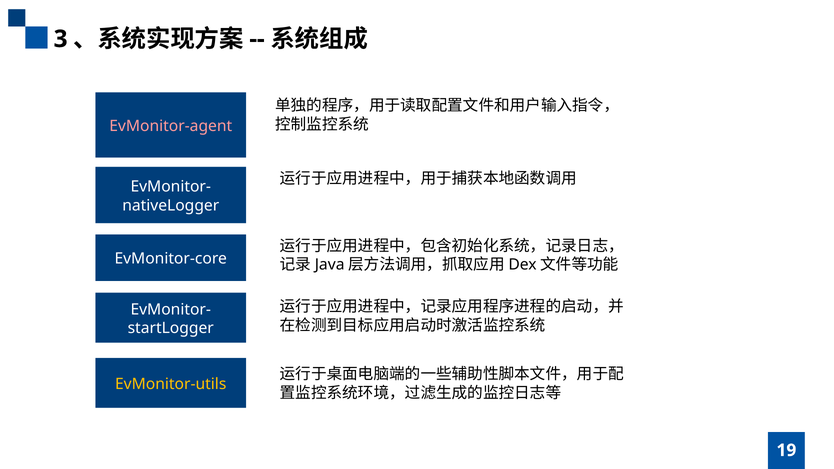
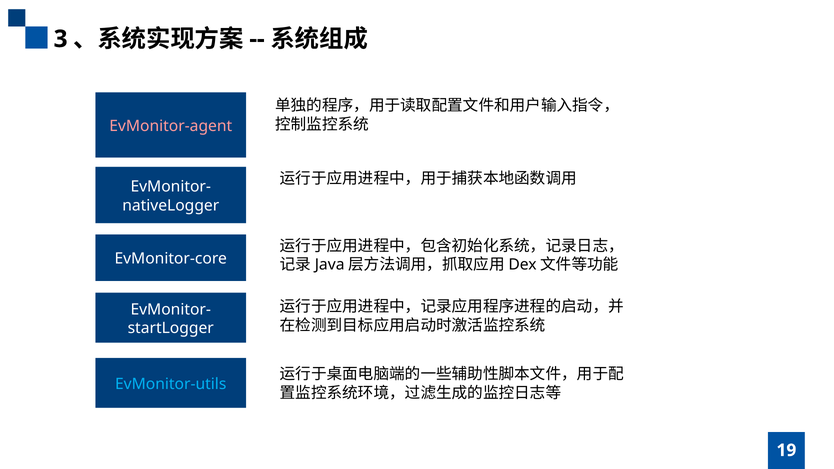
EvMonitor-utils colour: yellow -> light blue (171, 384)
